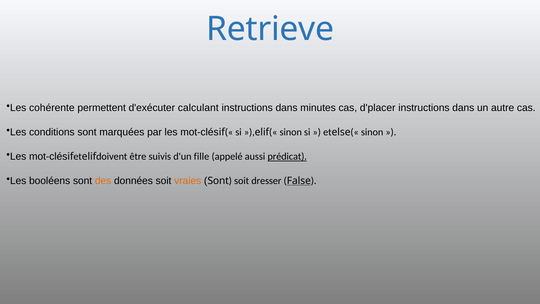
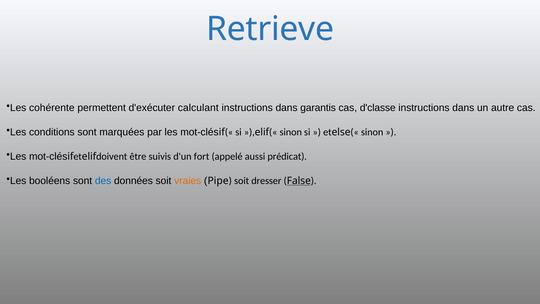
minutes: minutes -> garantis (318, 108)
d'placer: d'placer -> d'classe (378, 108)
fille: fille -> fort (202, 156)
prédicat underline: present -> none (287, 156)
des colour: orange -> blue (103, 181)
Sont: Sont -> Pipe (218, 181)
